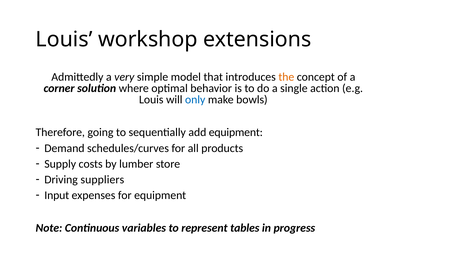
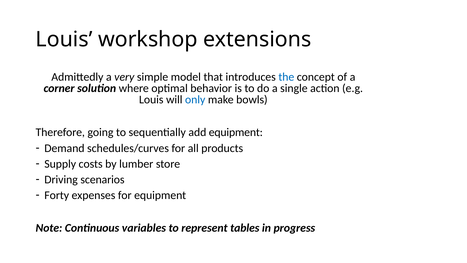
the colour: orange -> blue (286, 77)
suppliers: suppliers -> scenarios (102, 179)
Input: Input -> Forty (57, 195)
